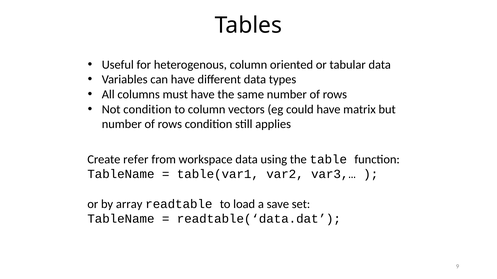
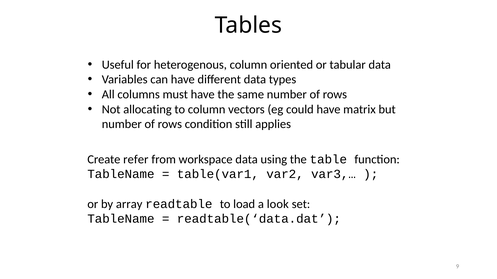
Not condition: condition -> allocating (147, 110)
save: save -> look (278, 204)
